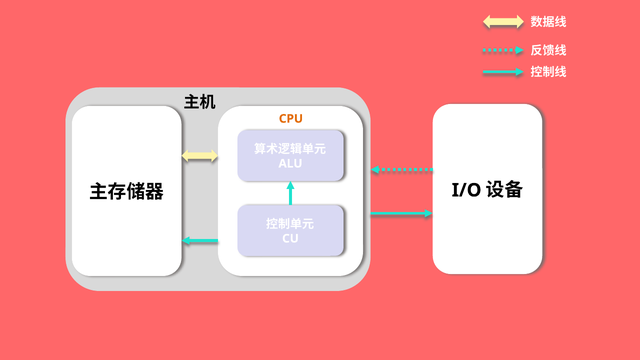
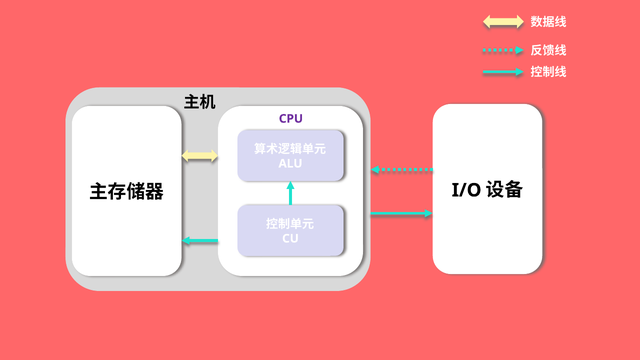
CPU colour: orange -> purple (291, 119)
